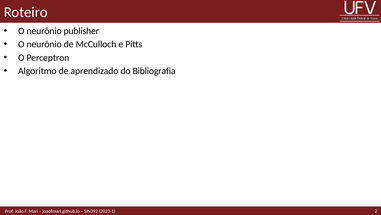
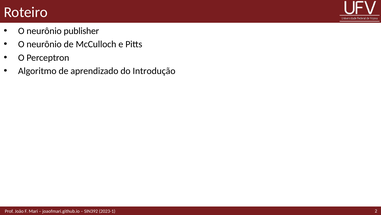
Bibliografia: Bibliografia -> Introdução (154, 71)
